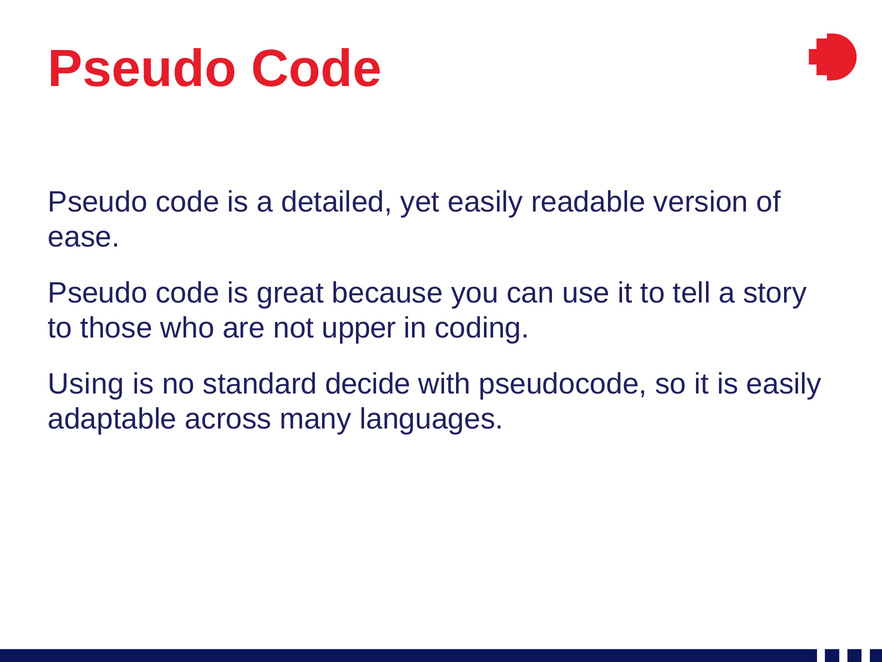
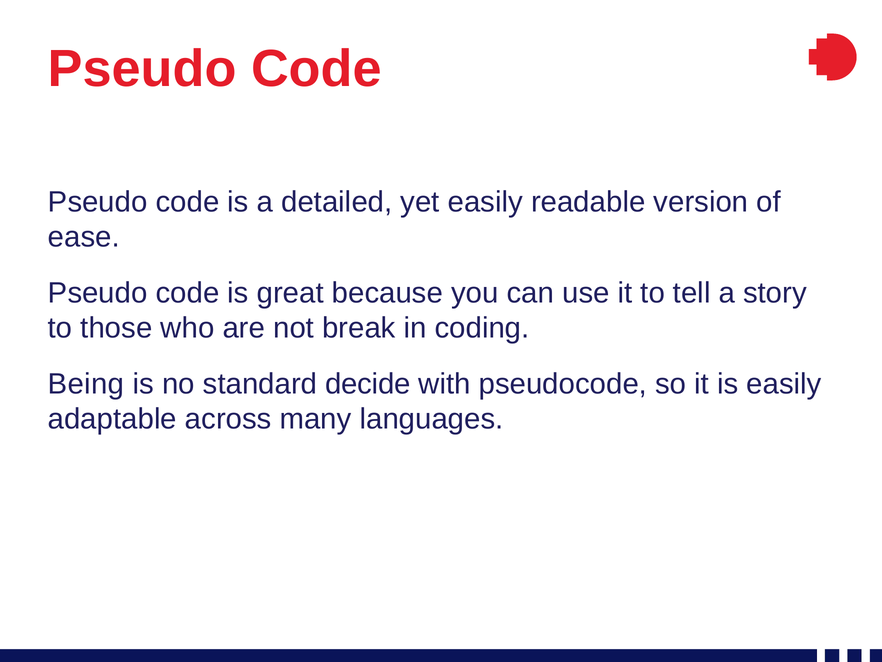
upper: upper -> break (359, 328)
Using: Using -> Being (86, 384)
